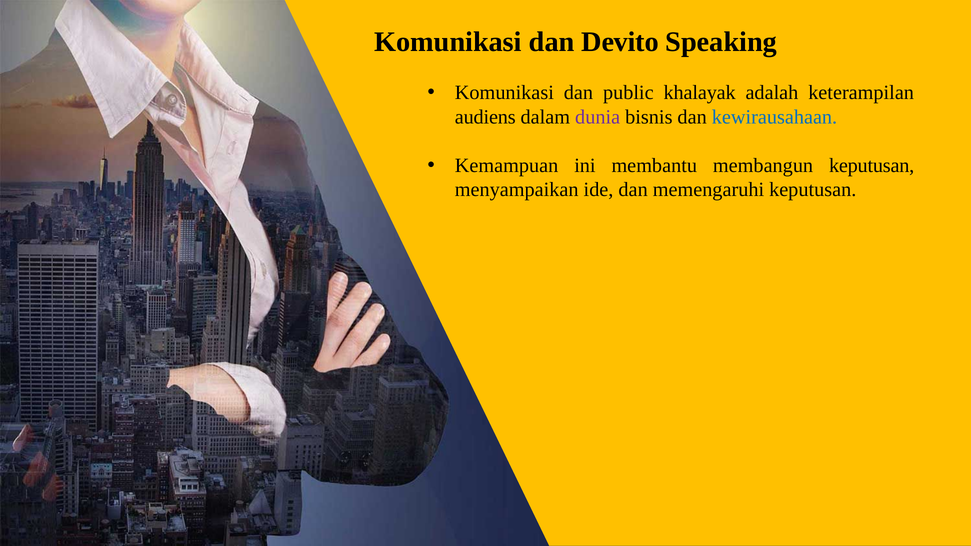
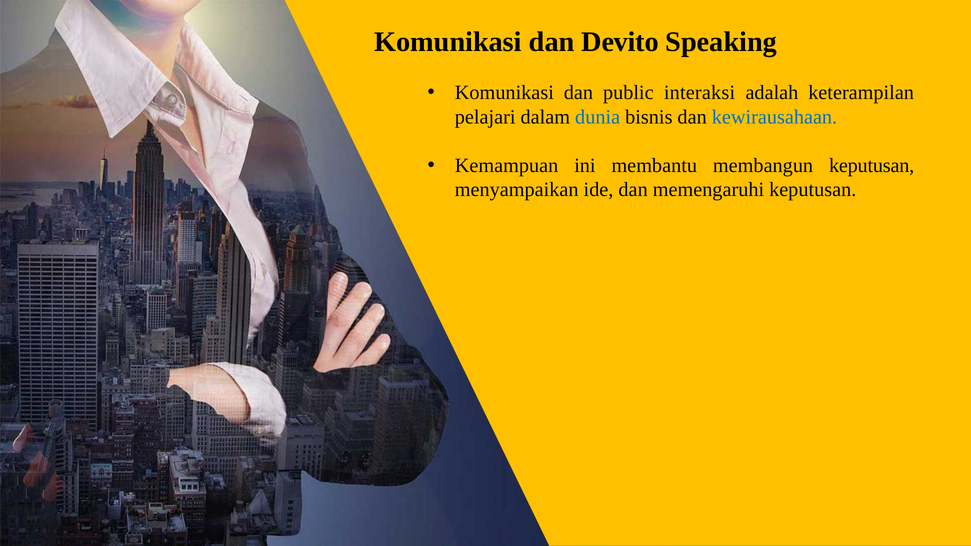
khalayak: khalayak -> interaksi (699, 93)
audiens: audiens -> pelajari (485, 117)
dunia colour: purple -> blue (598, 117)
